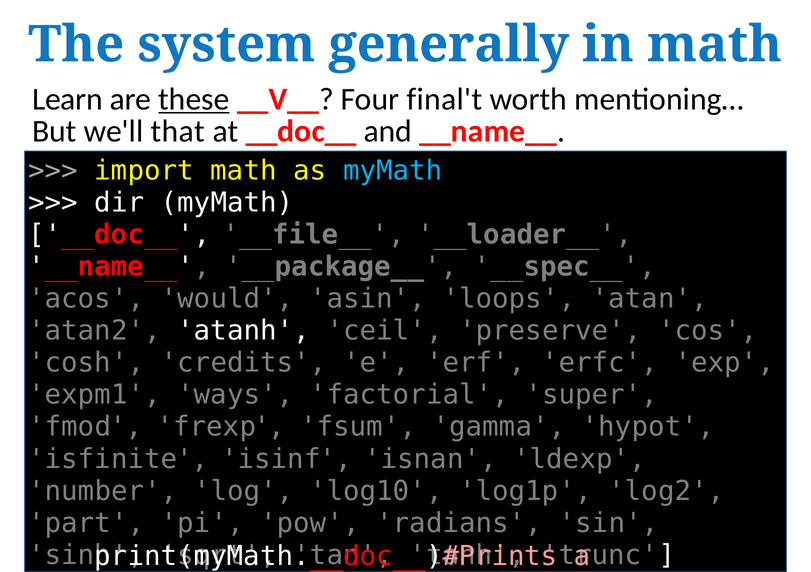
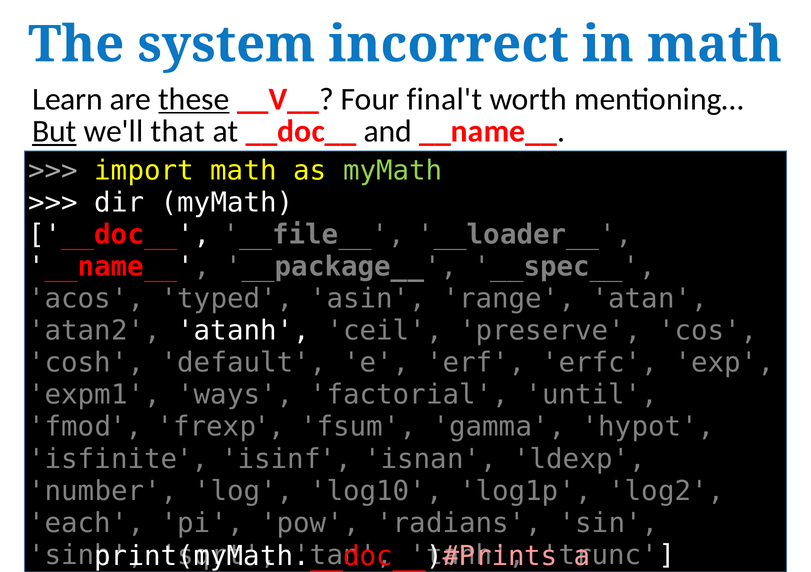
generally: generally -> incorrect (449, 45)
But underline: none -> present (54, 131)
myMath colour: light blue -> light green (393, 171)
would: would -> typed (227, 299)
loops: loops -> range (509, 299)
credits: credits -> default (244, 363)
super: super -> until (592, 395)
part: part -> each (86, 523)
